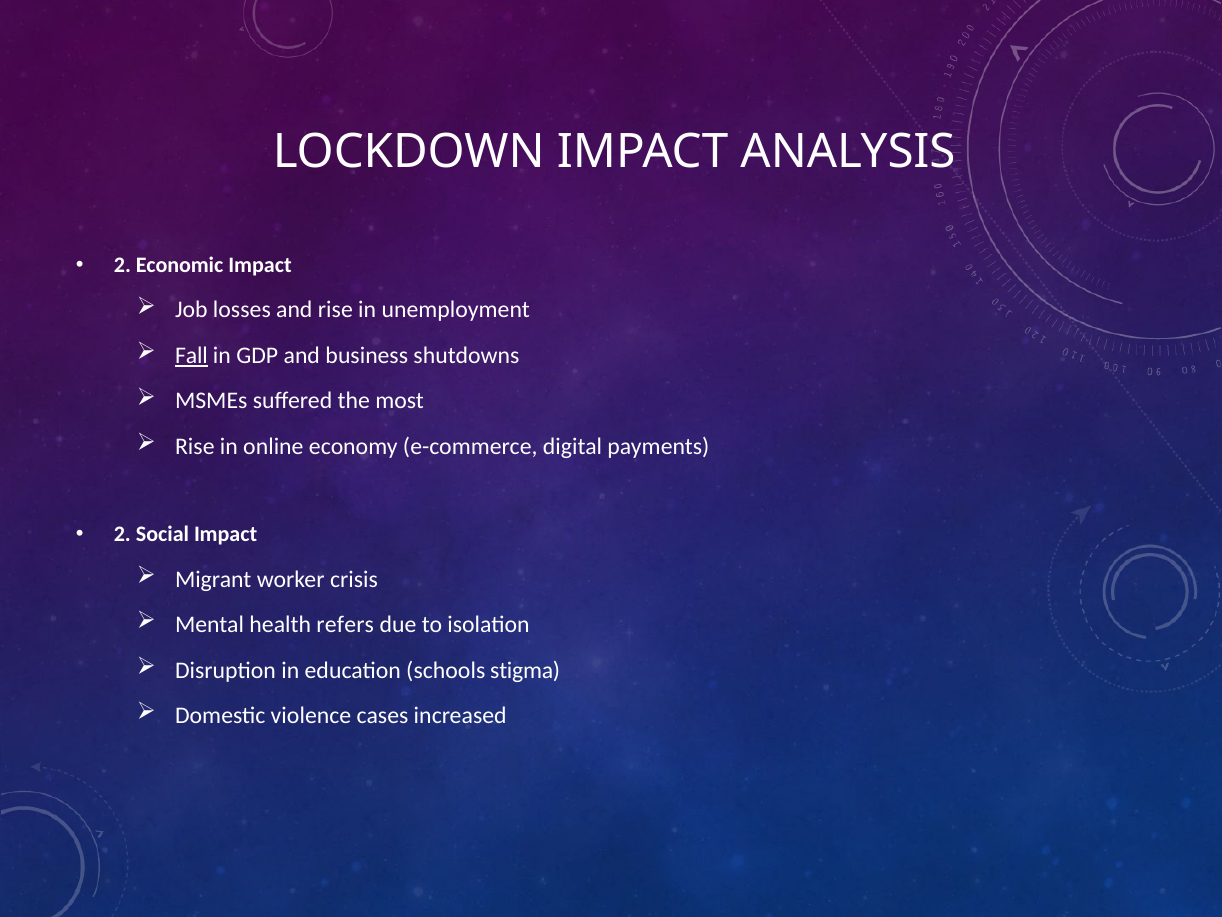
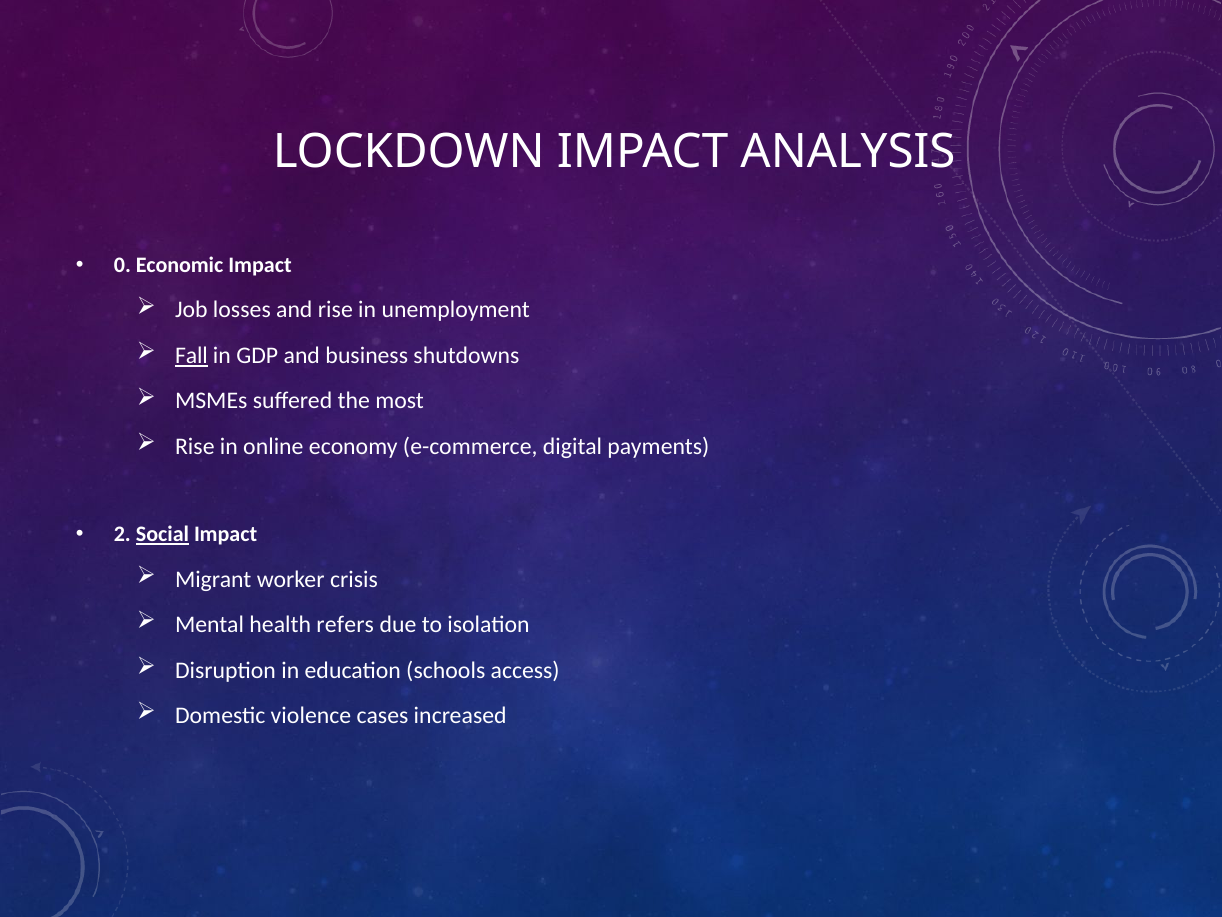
2: 2 -> 0 (122, 265)
Social underline: none -> present (162, 534)
stigma: stigma -> access (525, 670)
